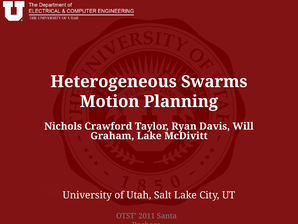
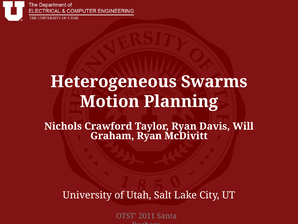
Graham Lake: Lake -> Ryan (149, 136)
